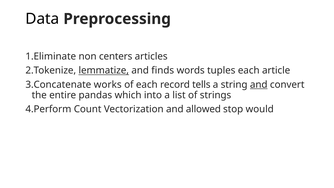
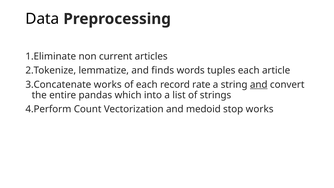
centers: centers -> current (116, 56)
lemmatize underline: present -> none (104, 70)
tells: tells -> rate (201, 84)
allowed: allowed -> medoid (203, 109)
stop would: would -> works (260, 109)
